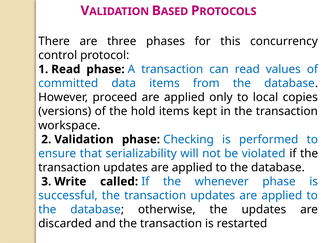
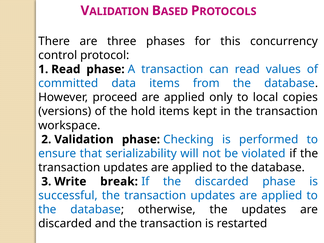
called: called -> break (119, 182)
the whenever: whenever -> discarded (222, 182)
